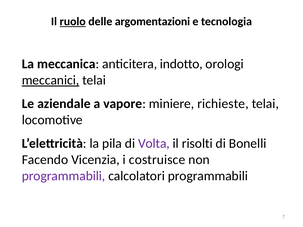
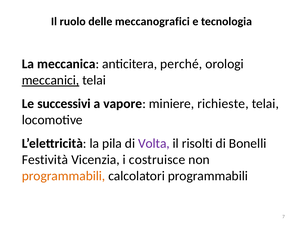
ruolo underline: present -> none (73, 22)
argomentazioni: argomentazioni -> meccanografici (152, 22)
indotto: indotto -> perché (181, 64)
aziendale: aziendale -> successivi (64, 104)
Facendo: Facendo -> Festività (45, 160)
programmabili colour: purple -> orange (64, 176)
